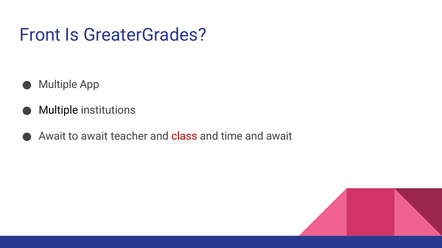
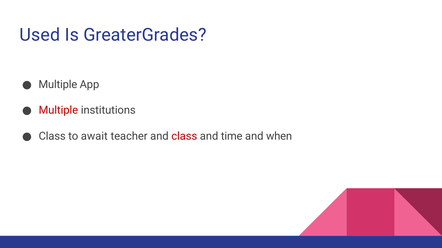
Front: Front -> Used (40, 35)
Multiple colour: black -> red (58, 111)
Await: Await -> Class (52, 136)
and await: await -> when (279, 136)
